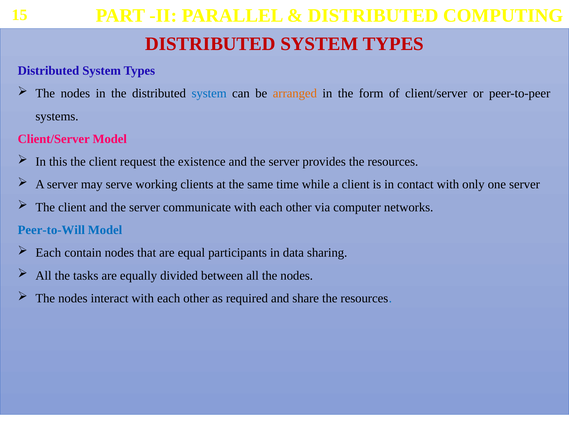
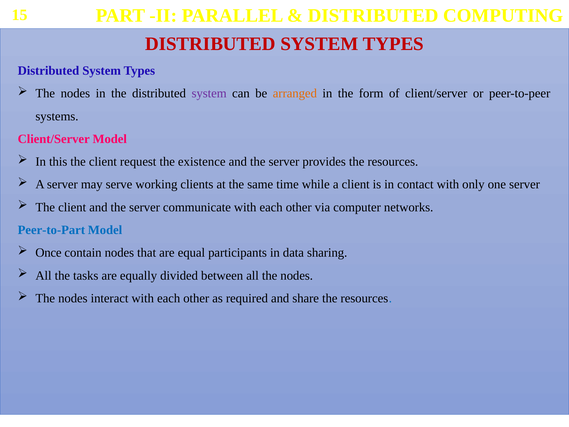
system colour: blue -> purple (209, 93)
Peer-to-Will: Peer-to-Will -> Peer-to-Part (51, 230)
Each: Each -> Once (48, 253)
